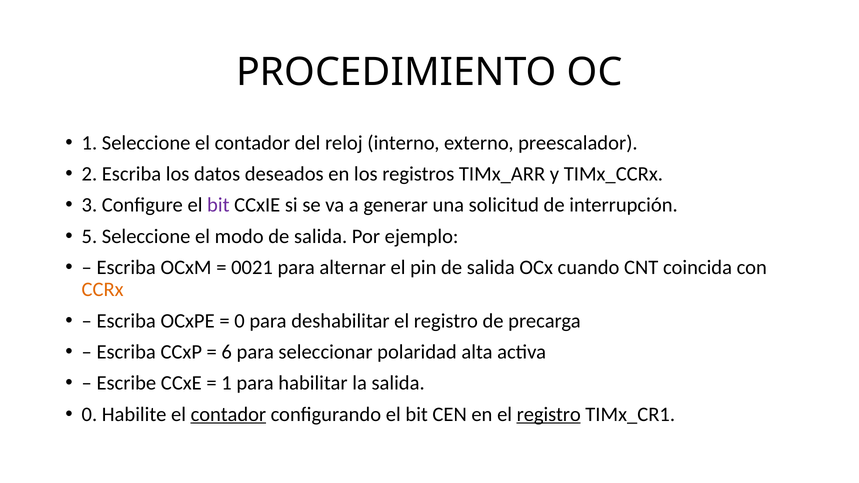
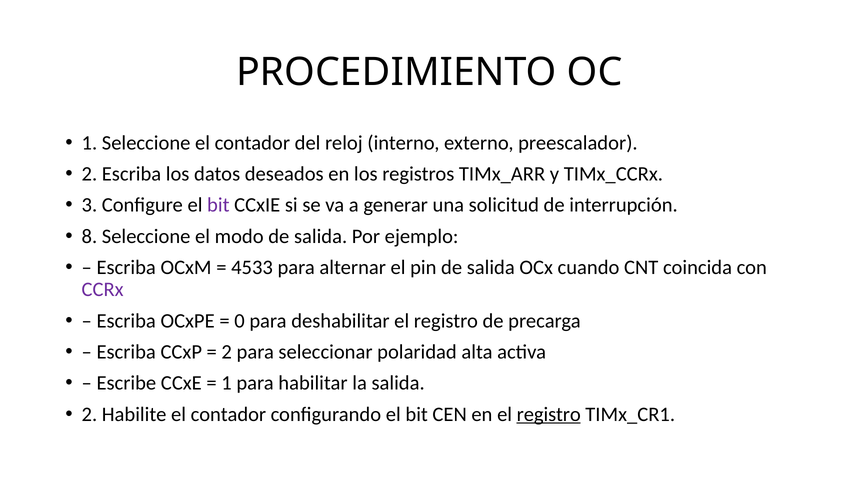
5: 5 -> 8 (89, 236)
0021: 0021 -> 4533 (252, 268)
CCRx colour: orange -> purple (103, 290)
6: 6 -> 2 (227, 352)
0: 0 -> 2 (89, 414)
contador underline: present -> none (228, 414)
